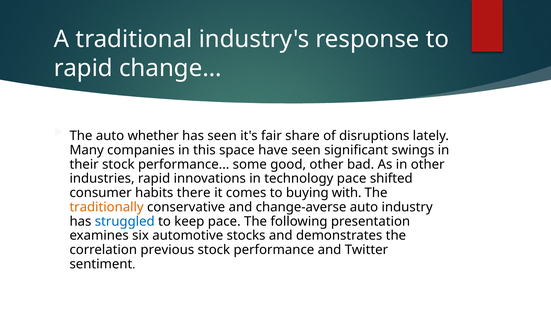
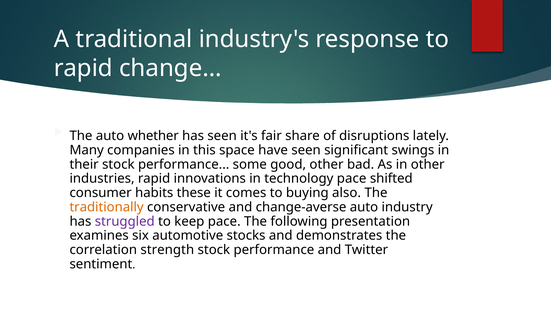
there: there -> these (194, 193)
with: with -> also (347, 193)
struggled colour: blue -> purple (125, 221)
previous: previous -> strength (167, 250)
